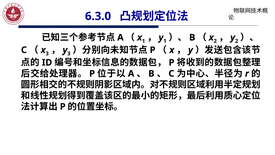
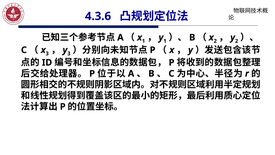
6.3.0: 6.3.0 -> 4.3.6 (98, 16)
